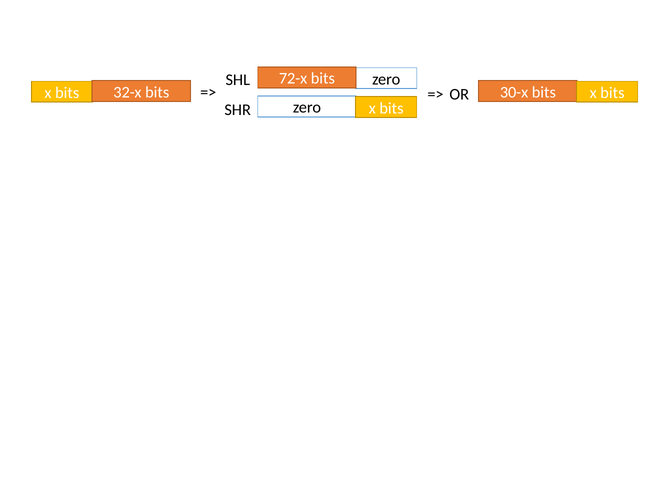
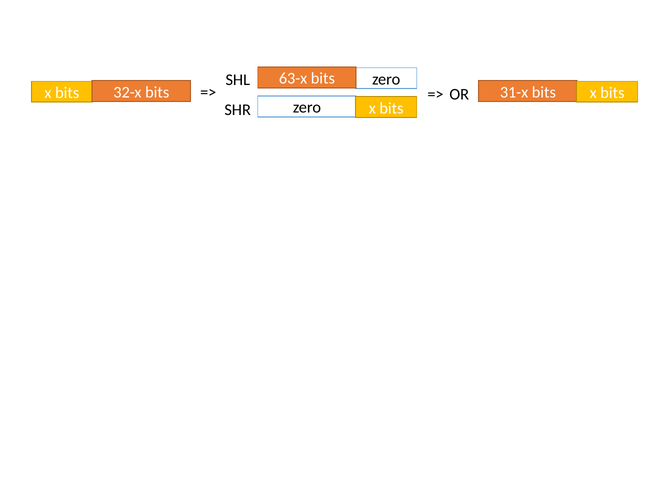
72-x: 72-x -> 63-x (293, 79)
30-x: 30-x -> 31-x (514, 92)
